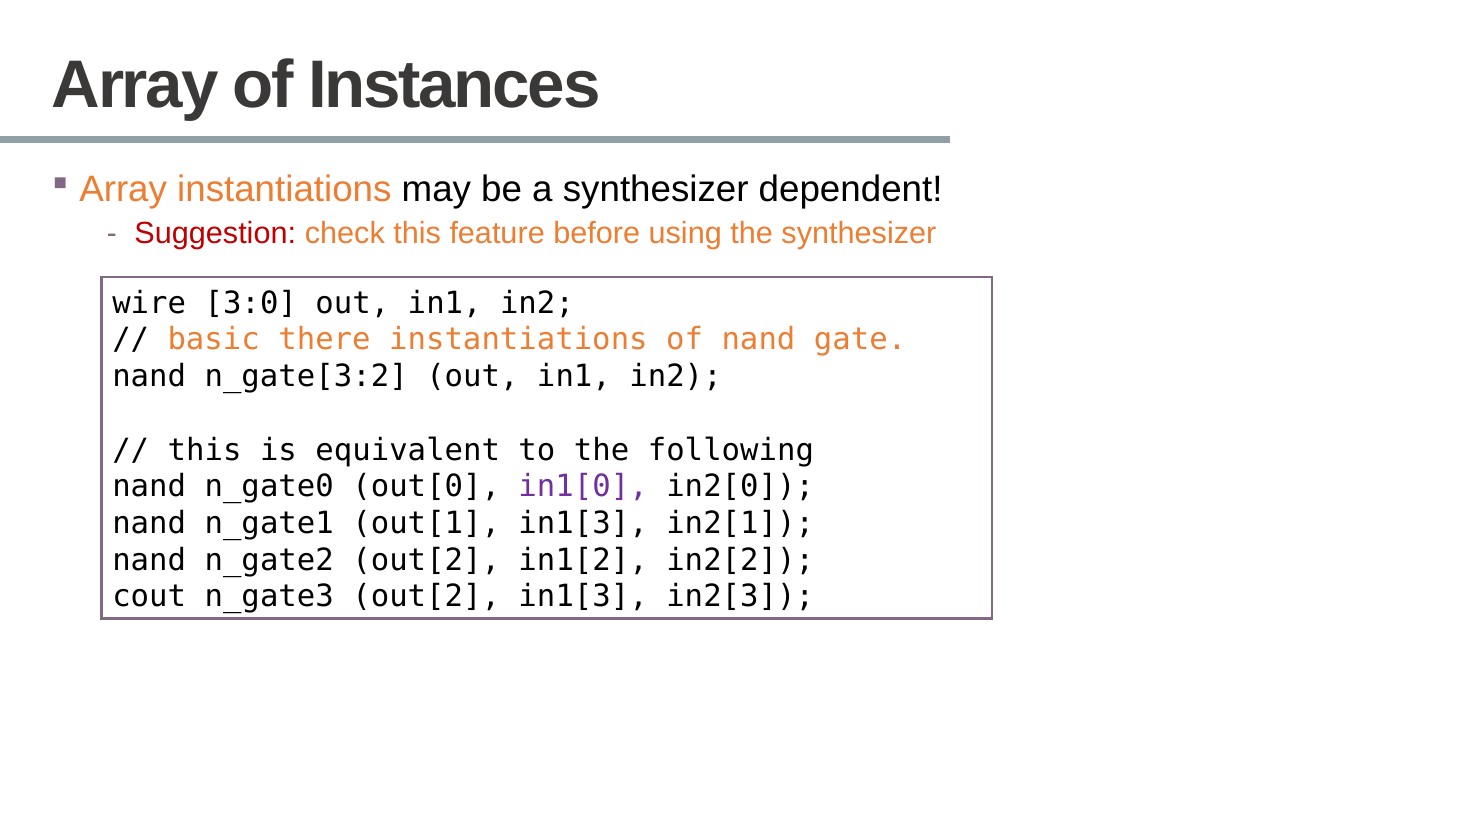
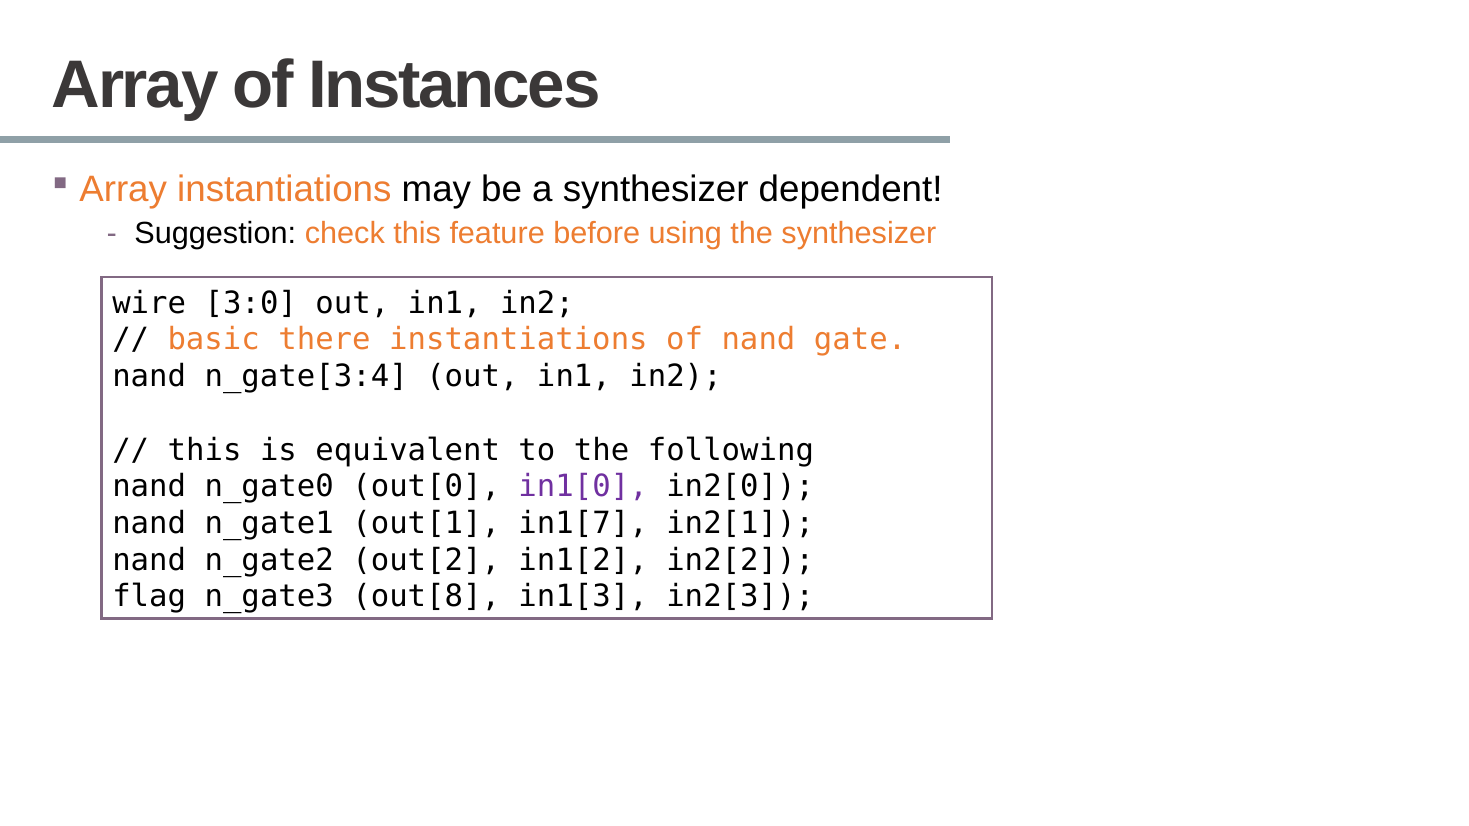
Suggestion colour: red -> black (215, 234)
n_gate[3:2: n_gate[3:2 -> n_gate[3:4 (306, 377)
out[1 in1[3: in1[3 -> in1[7 (583, 524)
cout: cout -> flag (149, 597)
n_gate3 out[2: out[2 -> out[8 (426, 597)
